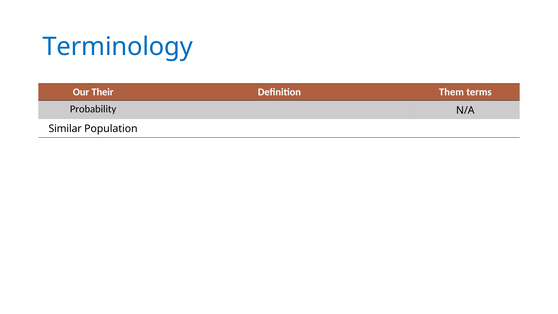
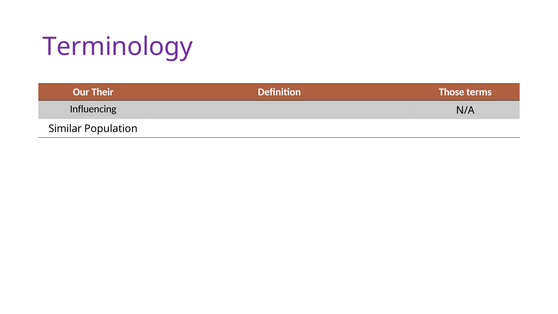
Terminology colour: blue -> purple (118, 47)
Them: Them -> Those (452, 92)
Probability: Probability -> Influencing (93, 109)
